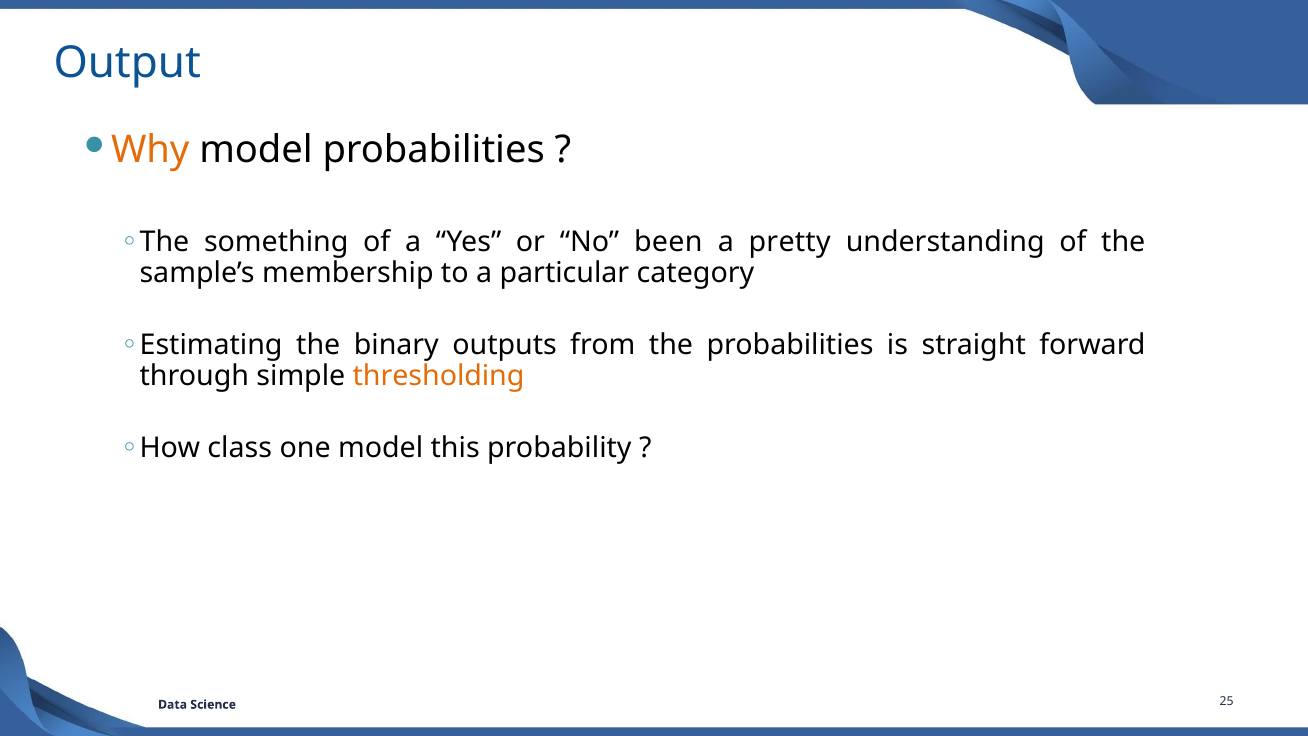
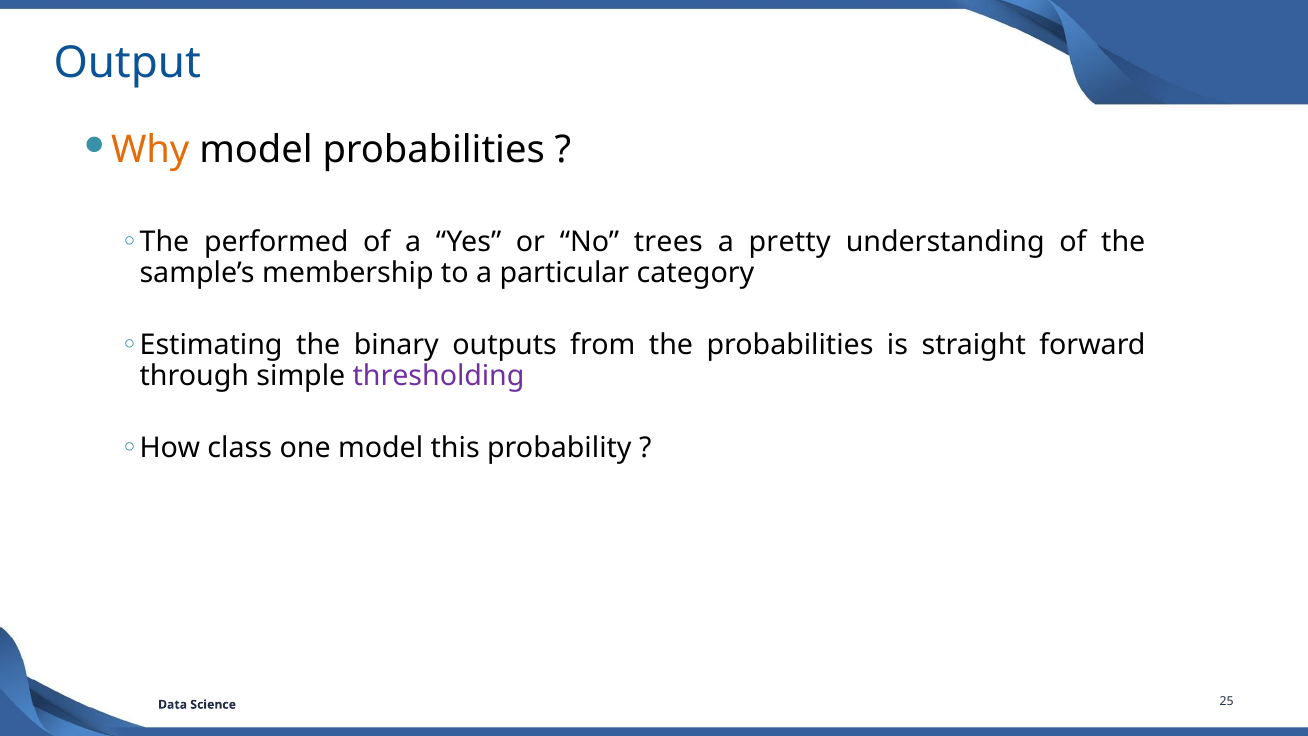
something: something -> performed (276, 242)
been: been -> trees (668, 242)
thresholding colour: orange -> purple (439, 376)
